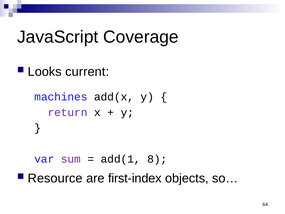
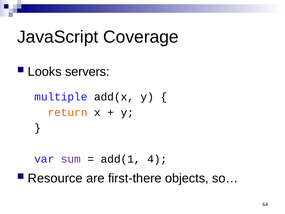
current: current -> servers (87, 72)
machines: machines -> multiple (61, 97)
return colour: purple -> orange (68, 112)
8: 8 -> 4 (157, 159)
first-index: first-index -> first-there (135, 178)
